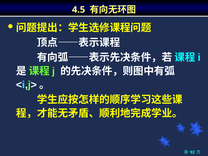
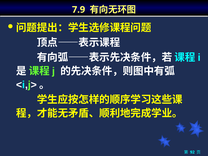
4.5: 4.5 -> 7.9 (79, 10)
